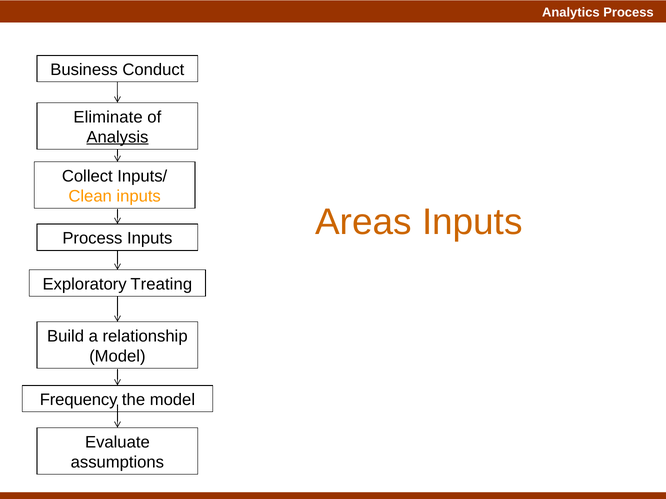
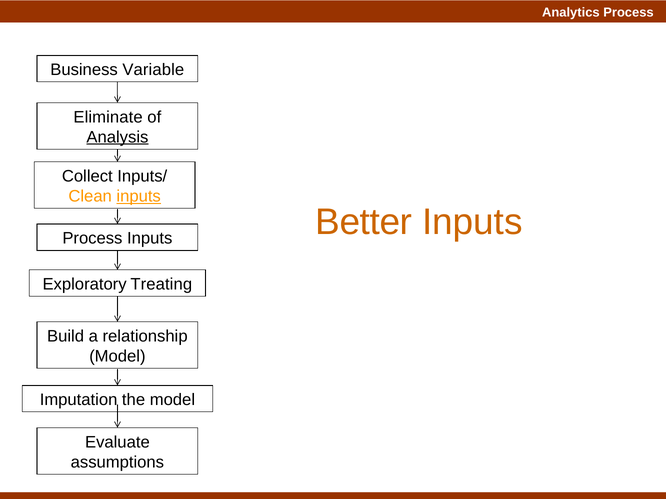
Conduct: Conduct -> Variable (153, 70)
inputs underline: none -> present (139, 196)
Areas: Areas -> Better (364, 222)
Frequency: Frequency -> Imputation (79, 400)
